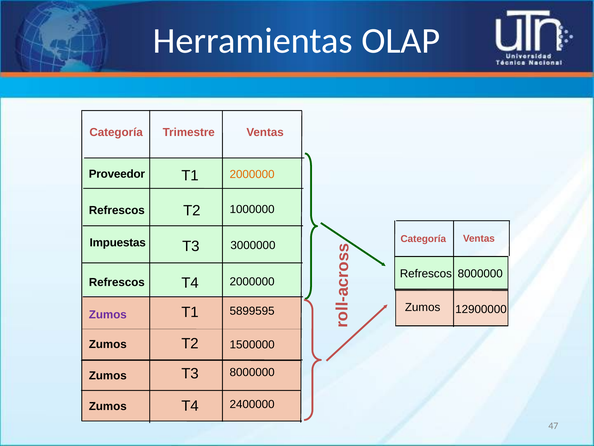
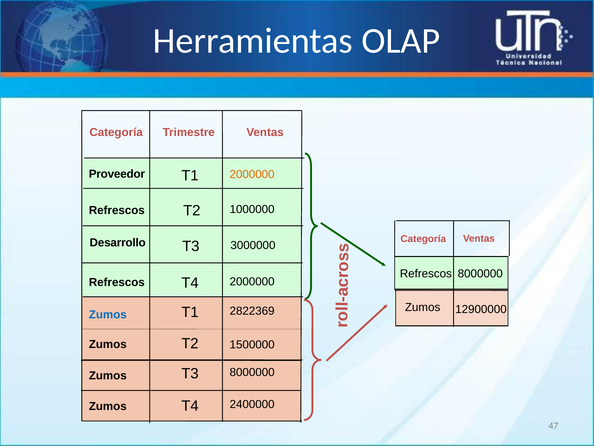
Impuestas: Impuestas -> Desarrollo (118, 242)
5899595: 5899595 -> 2822369 (252, 311)
Zumos colour: purple -> blue (108, 314)
